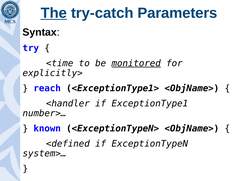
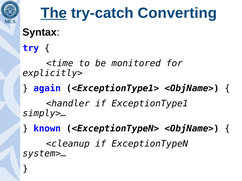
Parameters: Parameters -> Converting (177, 13)
monitored underline: present -> none (136, 63)
reach: reach -> again (47, 89)
number>…: number>… -> simply>… (44, 114)
<defined: <defined -> <cleanup (68, 144)
